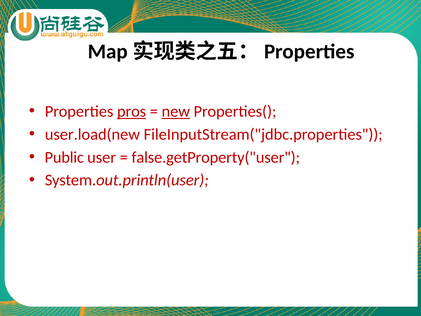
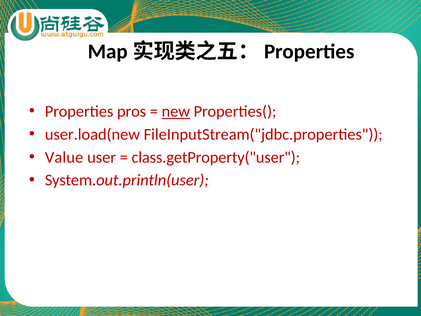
pros underline: present -> none (132, 111)
Public: Public -> Value (64, 157)
false.getProperty("user: false.getProperty("user -> class.getProperty("user (216, 157)
